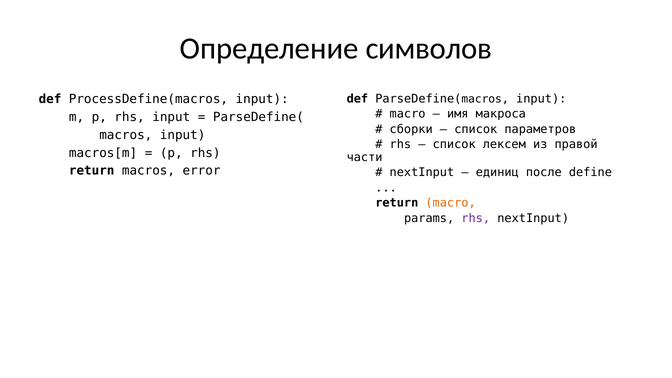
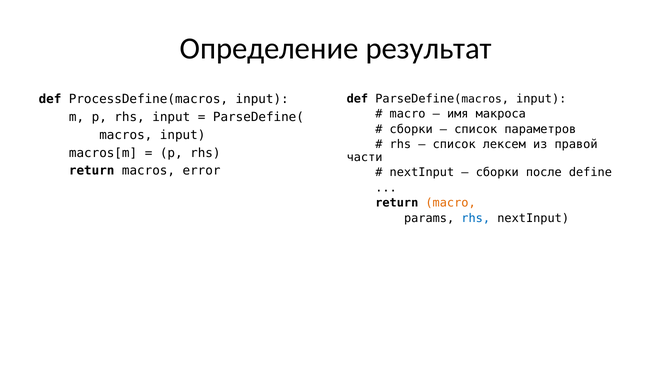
символов: символов -> результат (429, 49)
единиц: единиц -> сборки (497, 173)
rhs colour: purple -> blue (476, 218)
